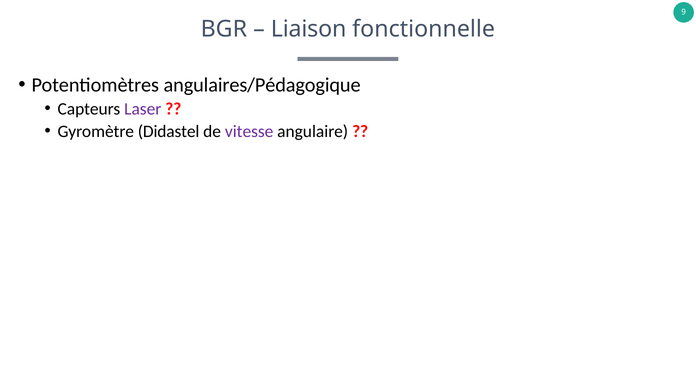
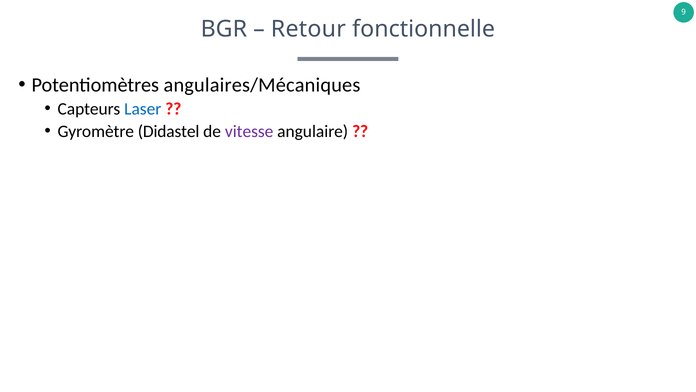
Liaison: Liaison -> Retour (308, 29)
angulaires/Pédagogique: angulaires/Pédagogique -> angulaires/Mécaniques (262, 85)
Laser colour: purple -> blue (143, 109)
